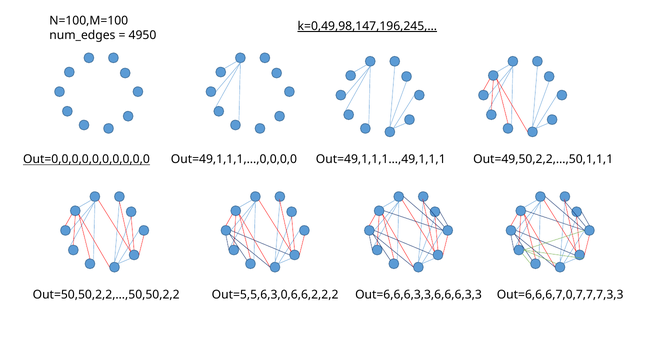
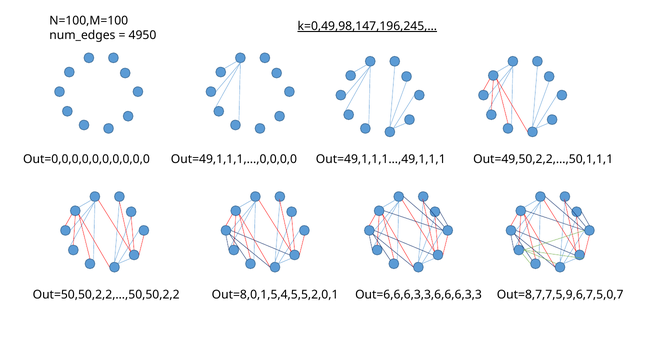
Out=0,0,0,0,0,0,0,0,0,0 underline: present -> none (86, 159)
Out=5,5,6,3,0,6,6,2,2,2: Out=5,5,6,3,0,6,6,2,2,2 -> Out=8,0,1,5,4,5,5,2,0,1 (275, 295)
Out=6,6,6,7,0,7,7,7,3,3: Out=6,6,6,7,0,7,7,7,3,3 -> Out=8,7,7,5,9,6,7,5,0,7 (560, 295)
